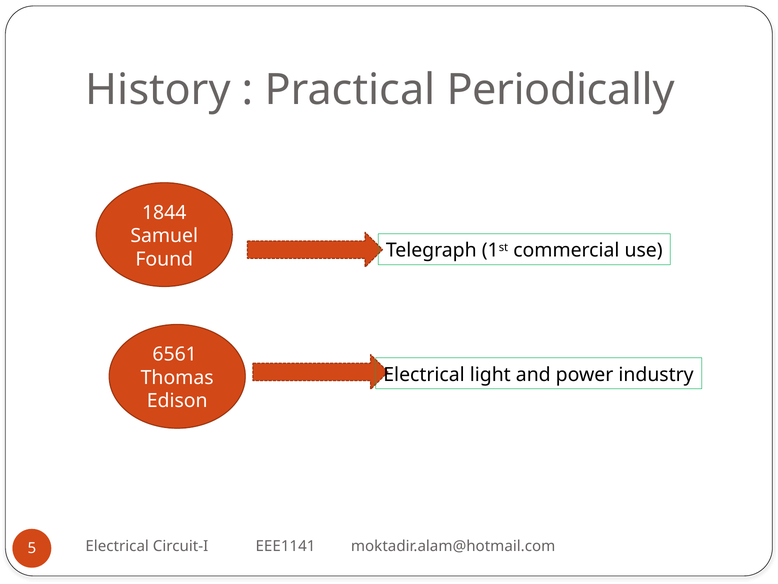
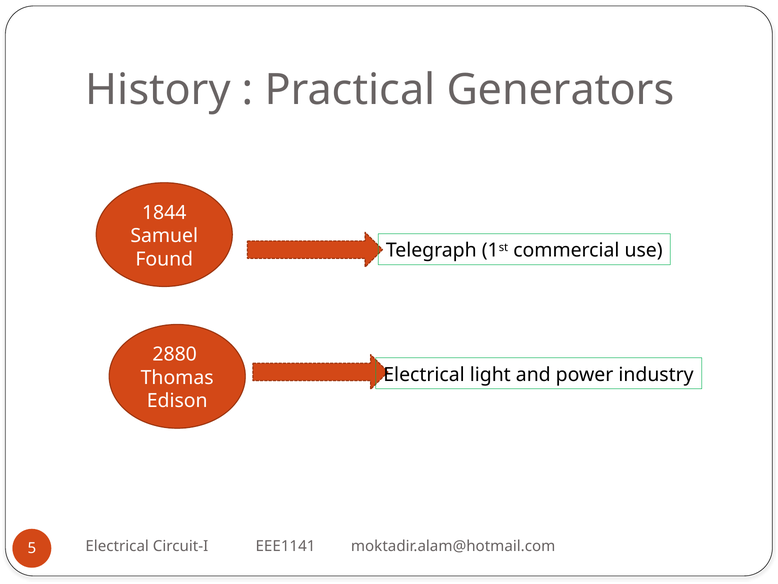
Periodically: Periodically -> Generators (560, 90)
6561: 6561 -> 2880 (175, 354)
